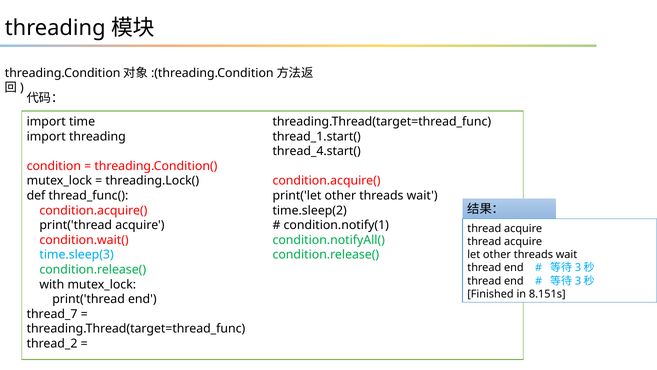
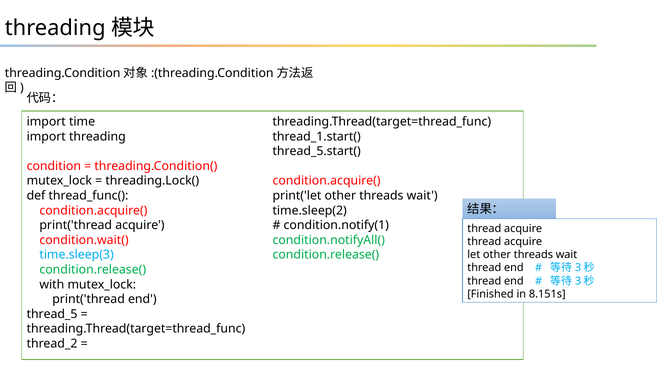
thread_4.start(: thread_4.start( -> thread_5.start( (317, 151)
thread_7: thread_7 -> thread_5 (52, 314)
